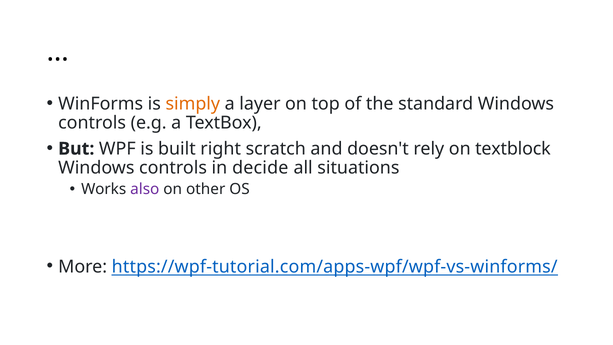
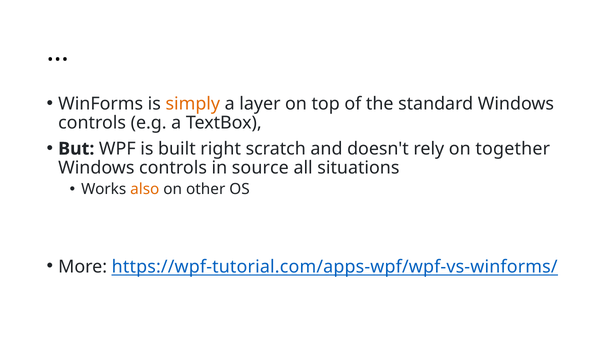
textblock: textblock -> together (513, 149)
decide: decide -> source (260, 168)
also colour: purple -> orange (145, 189)
